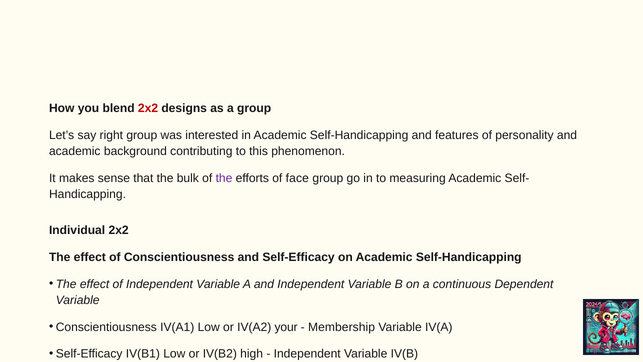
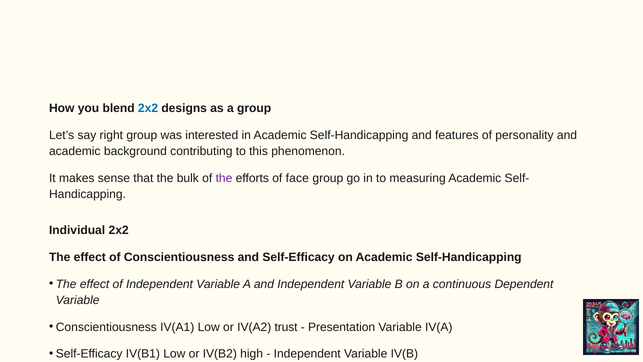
2x2 colour: red -> blue (148, 108)
IV(A2 your: your -> trust (286, 327)
Membership: Membership -> Presentation (342, 327)
